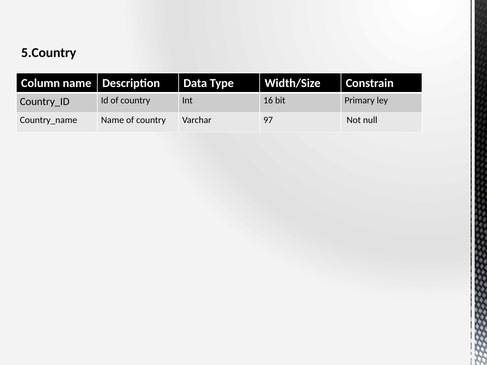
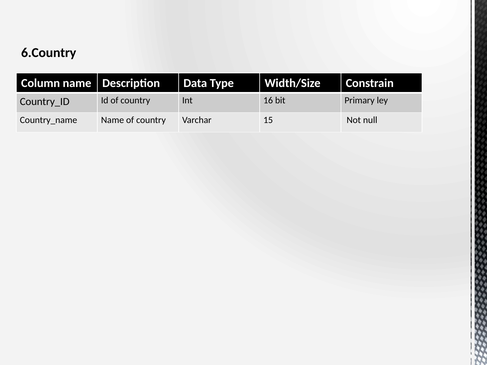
5.Country: 5.Country -> 6.Country (49, 53)
97: 97 -> 15 (268, 120)
